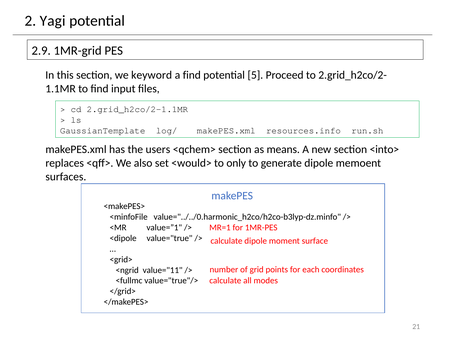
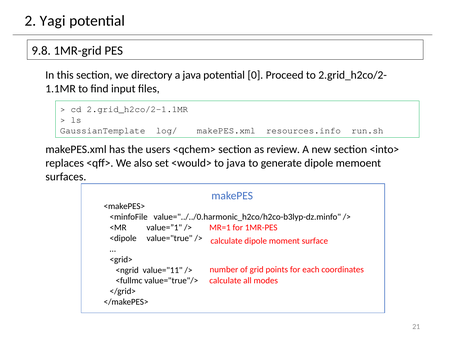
2.9: 2.9 -> 9.8 (41, 51)
keyword: keyword -> directory (152, 75)
a find: find -> java (192, 75)
5: 5 -> 0 (255, 75)
means: means -> review (283, 149)
to only: only -> java (236, 163)
